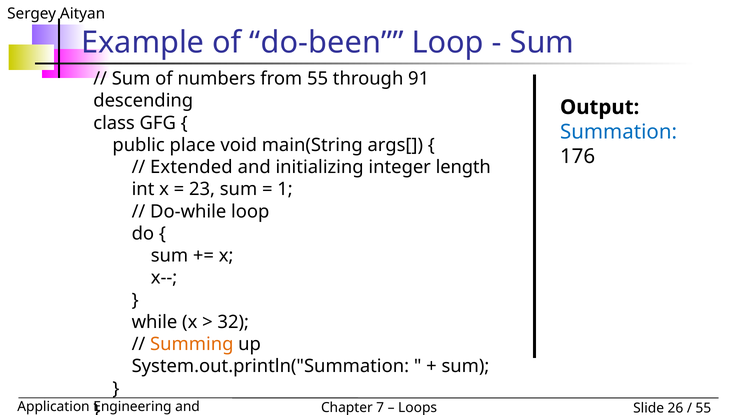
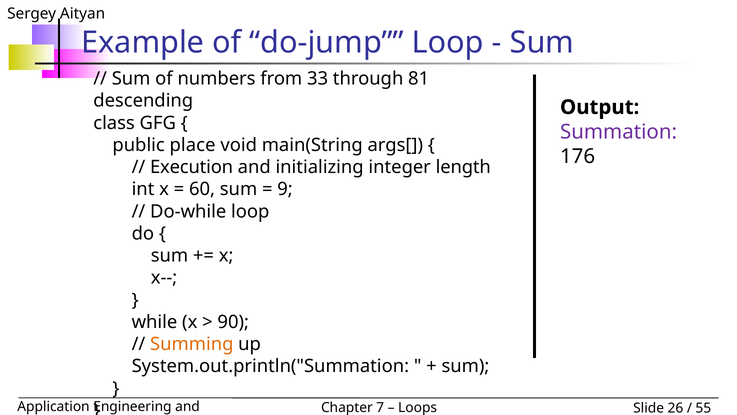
do-been: do-been -> do-jump (327, 43)
from 55: 55 -> 33 (318, 79)
91: 91 -> 81 (419, 79)
Summation colour: blue -> purple (619, 132)
Extended: Extended -> Execution (192, 167)
23: 23 -> 60 (202, 189)
1: 1 -> 9 (285, 189)
32: 32 -> 90 (233, 322)
